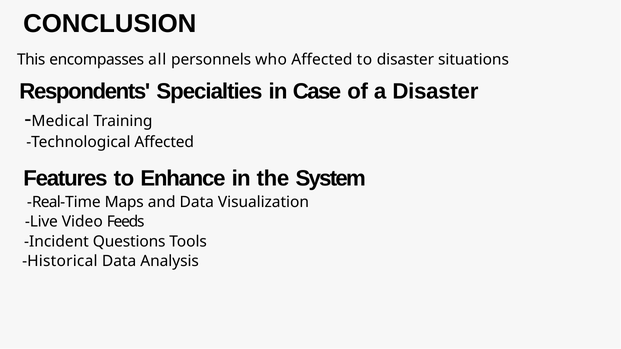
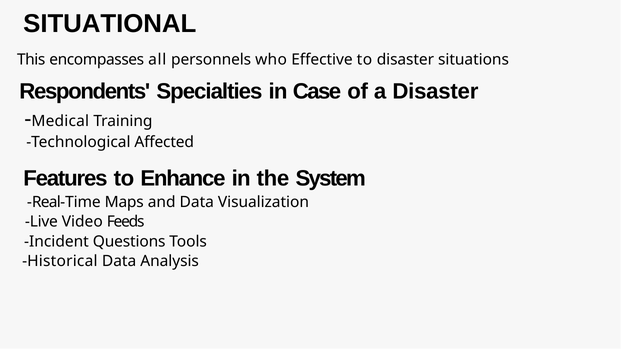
CONCLUSION: CONCLUSION -> SITUATIONAL (110, 24)
who Affected: Affected -> Effective (322, 60)
